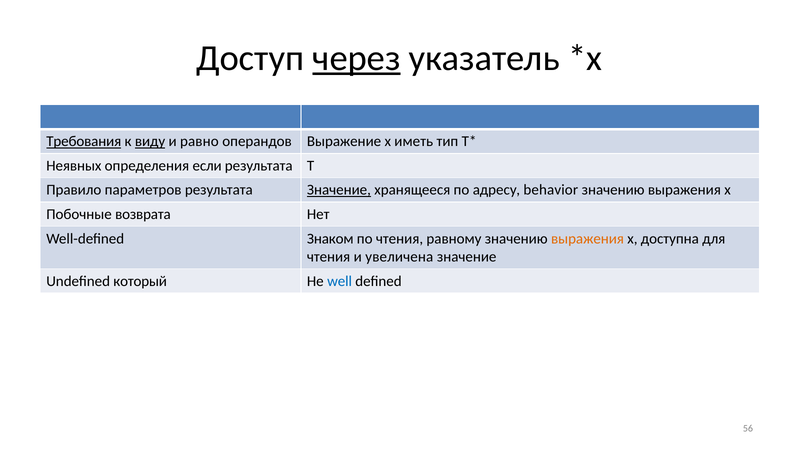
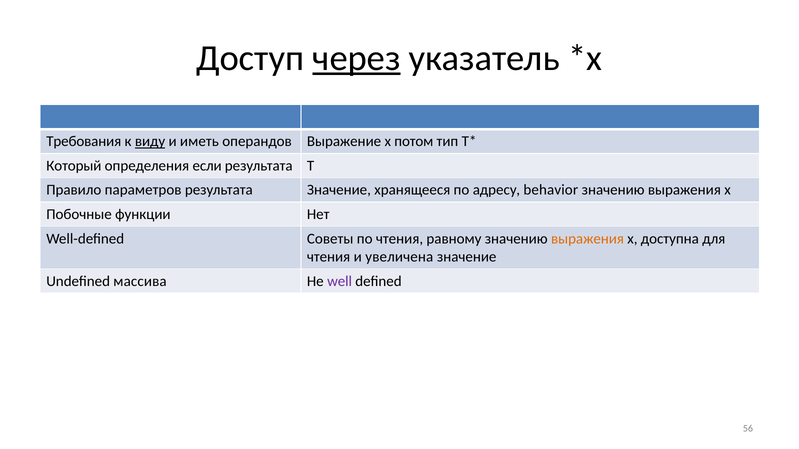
Требования underline: present -> none (84, 142)
равно: равно -> иметь (199, 142)
иметь: иметь -> потом (414, 142)
Неявных: Неявных -> Который (74, 166)
Значение underline: present -> none (339, 190)
возврата: возврата -> функции (143, 215)
Знаком: Знаком -> Советы (330, 239)
который: который -> массива (140, 281)
well colour: blue -> purple (340, 281)
